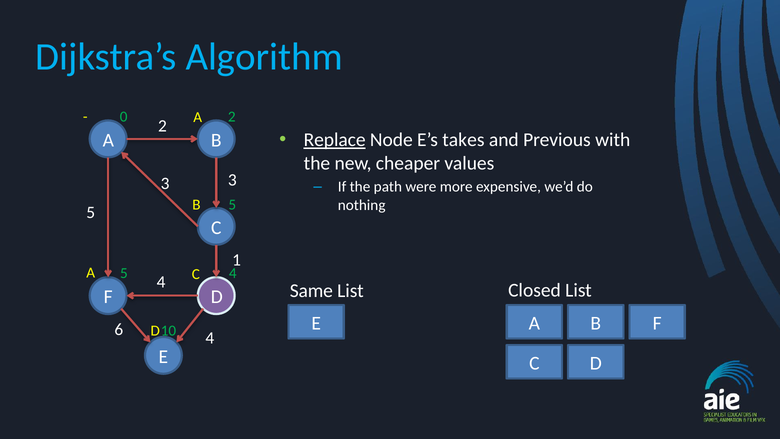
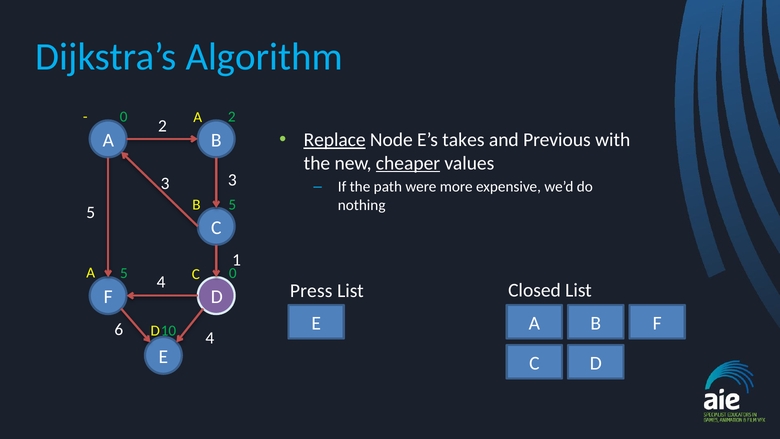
cheaper underline: none -> present (408, 163)
4: 4 -> 0 (233, 273)
Same: Same -> Press (311, 290)
